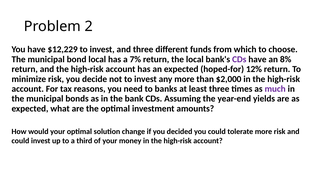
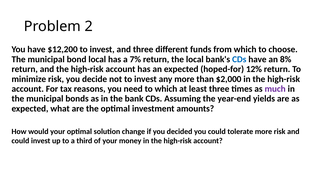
$12,229: $12,229 -> $12,200 (63, 49)
CDs colour: purple -> blue (239, 59)
to banks: banks -> which (166, 89)
